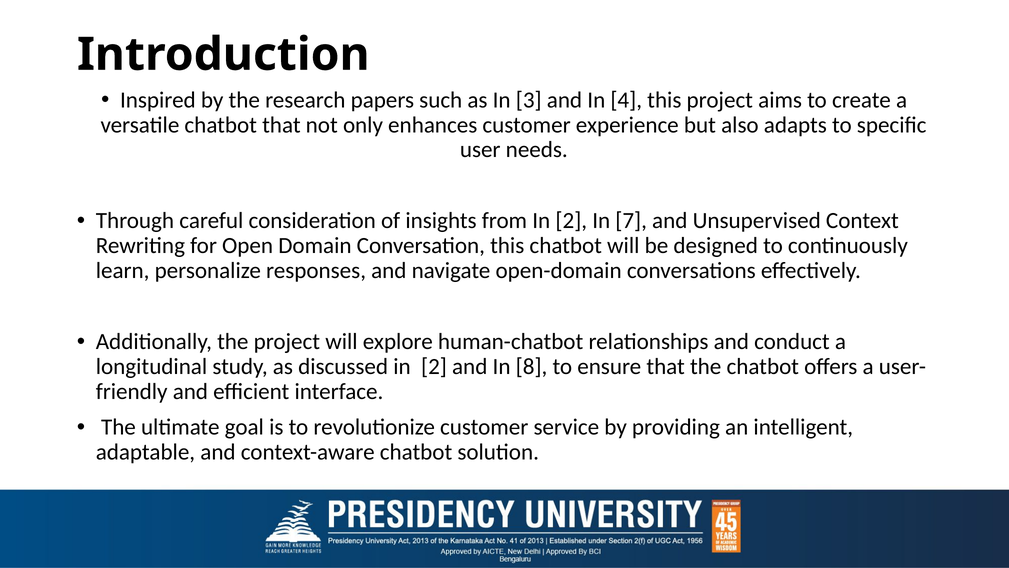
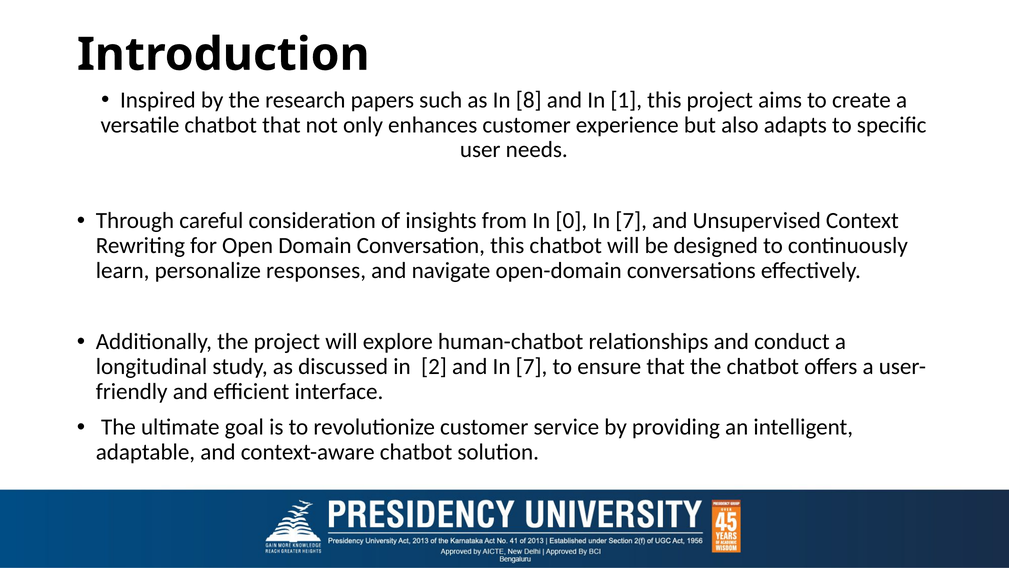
3: 3 -> 8 (529, 100)
4: 4 -> 1 (626, 100)
from In 2: 2 -> 0 (571, 221)
and In 8: 8 -> 7 (532, 367)
